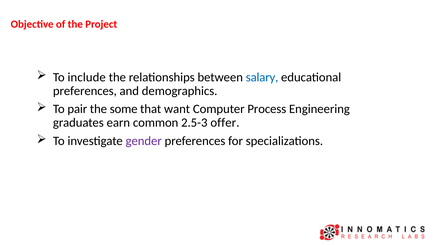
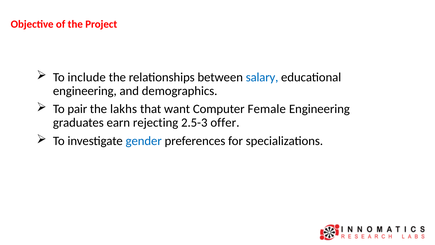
preferences: preferences -> engineering (85, 91)
some: some -> lakhs (124, 109)
Process: Process -> Female (267, 109)
common: common -> rejecting (156, 123)
gender colour: purple -> blue (144, 141)
